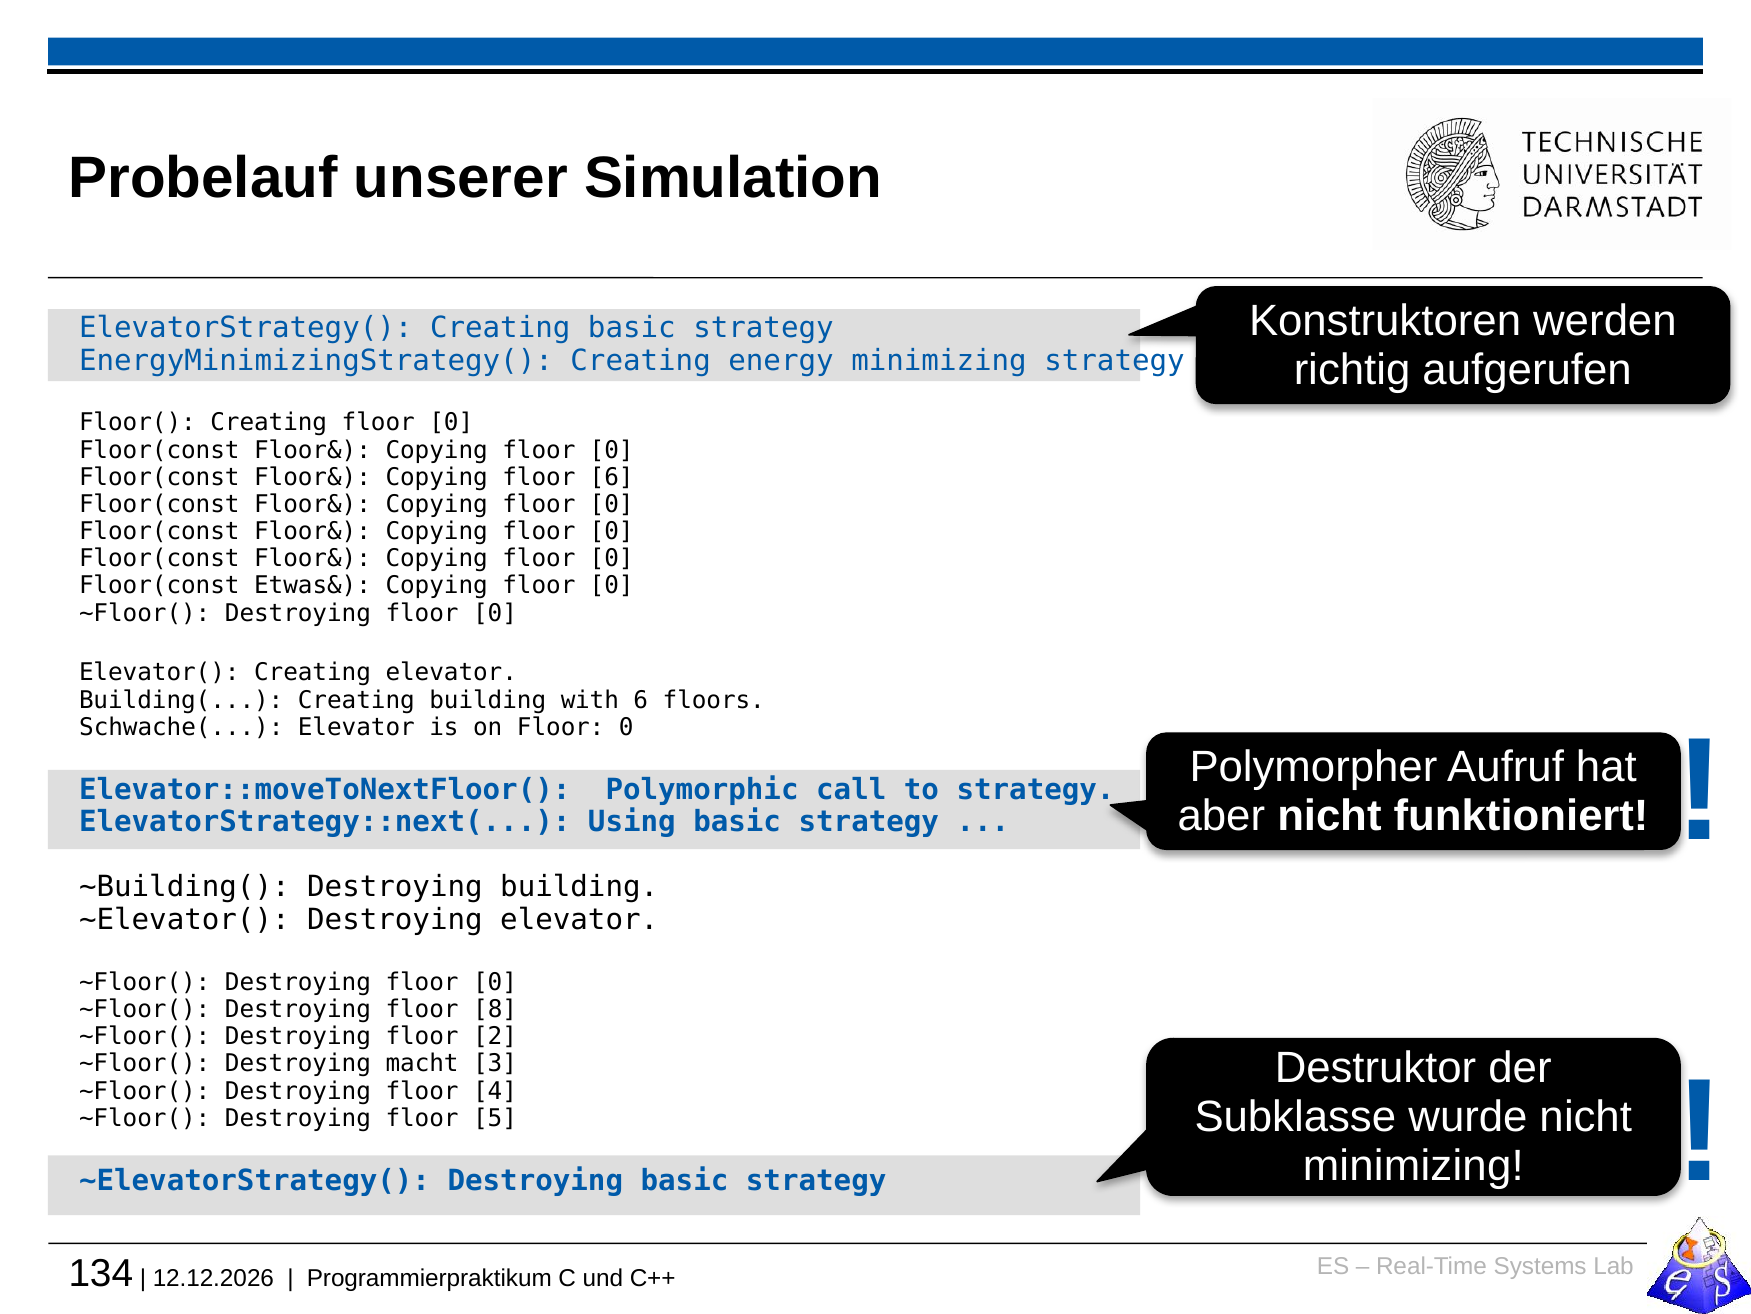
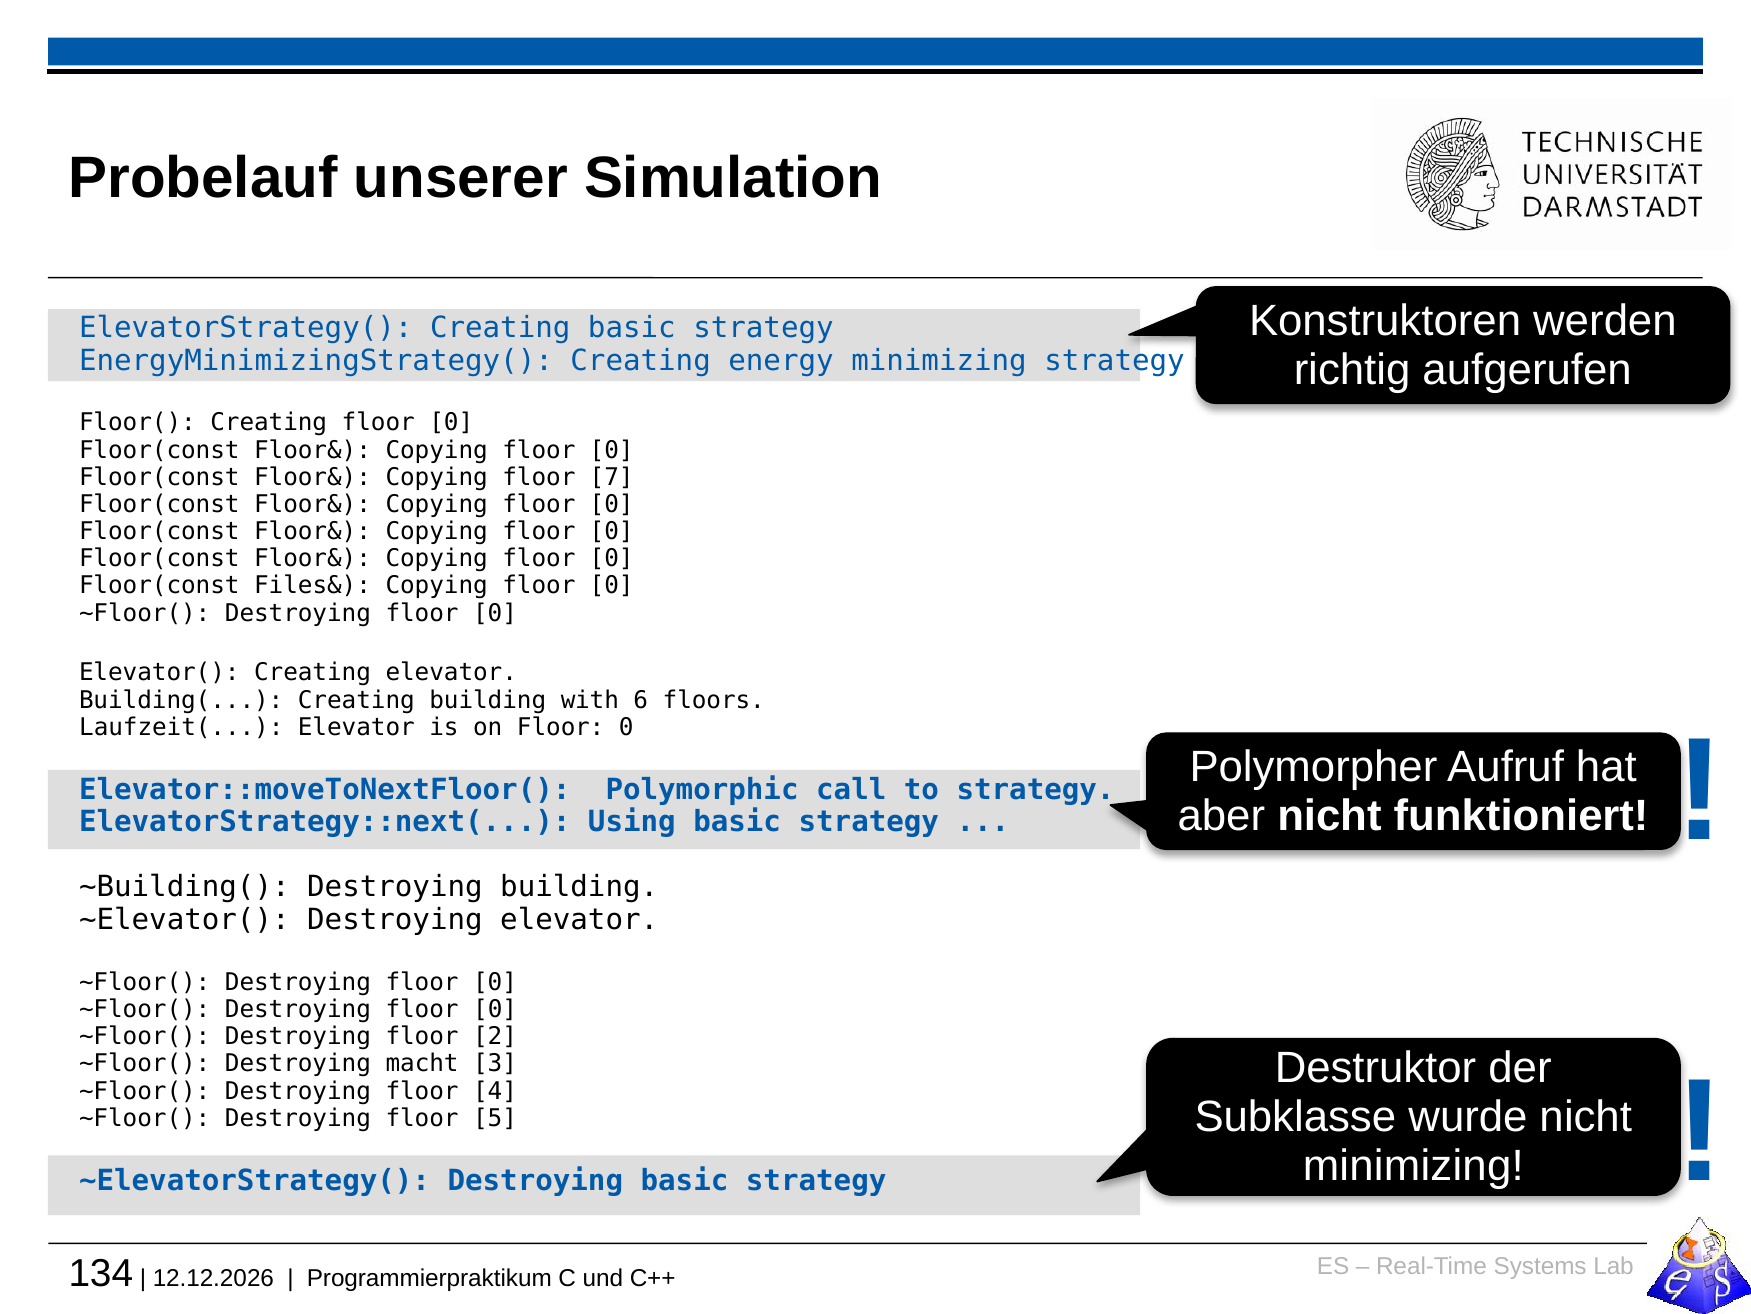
floor 6: 6 -> 7 (612, 477)
Etwas&: Etwas& -> Files& (313, 586)
Schwache(: Schwache( -> Laufzeit( (181, 727)
8: 8 -> 0 (495, 1009)
